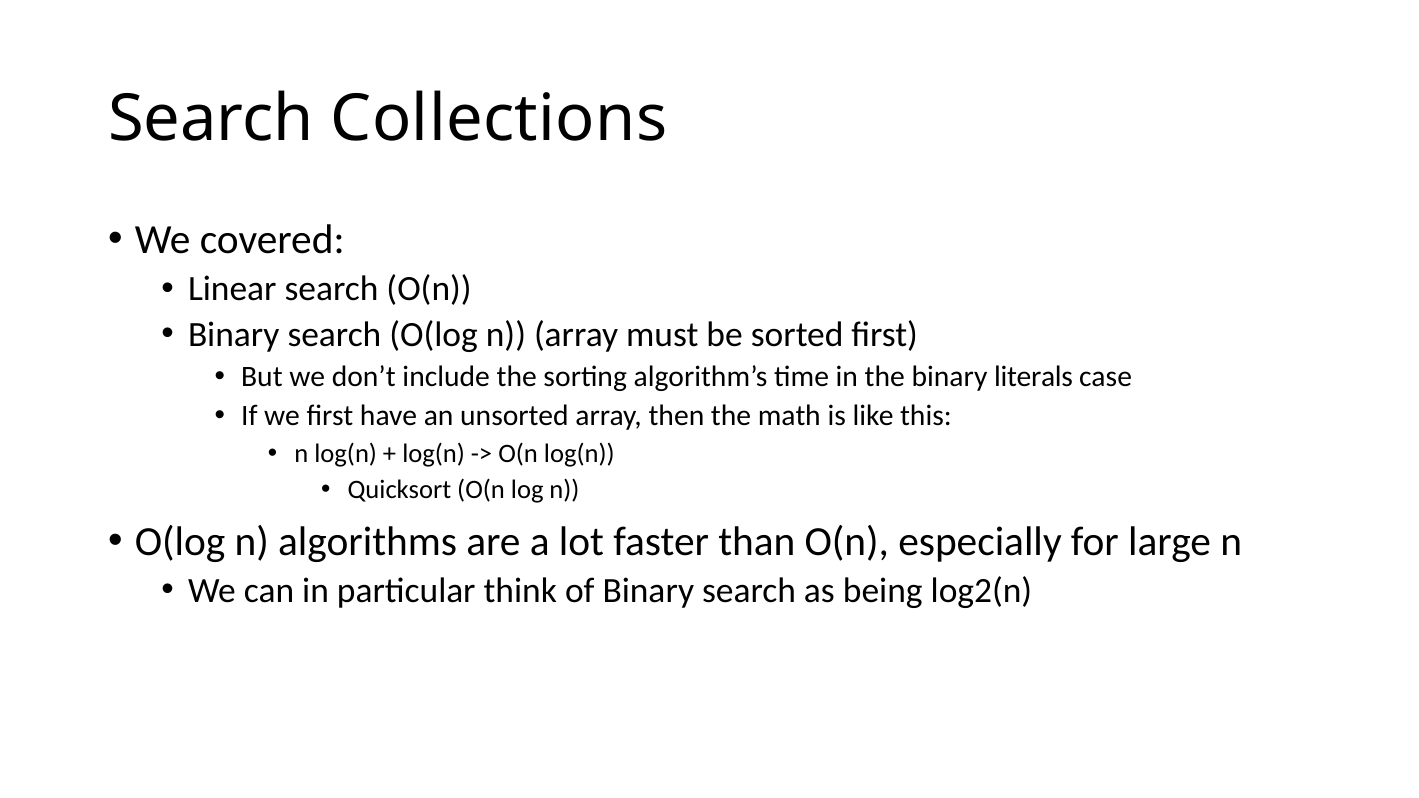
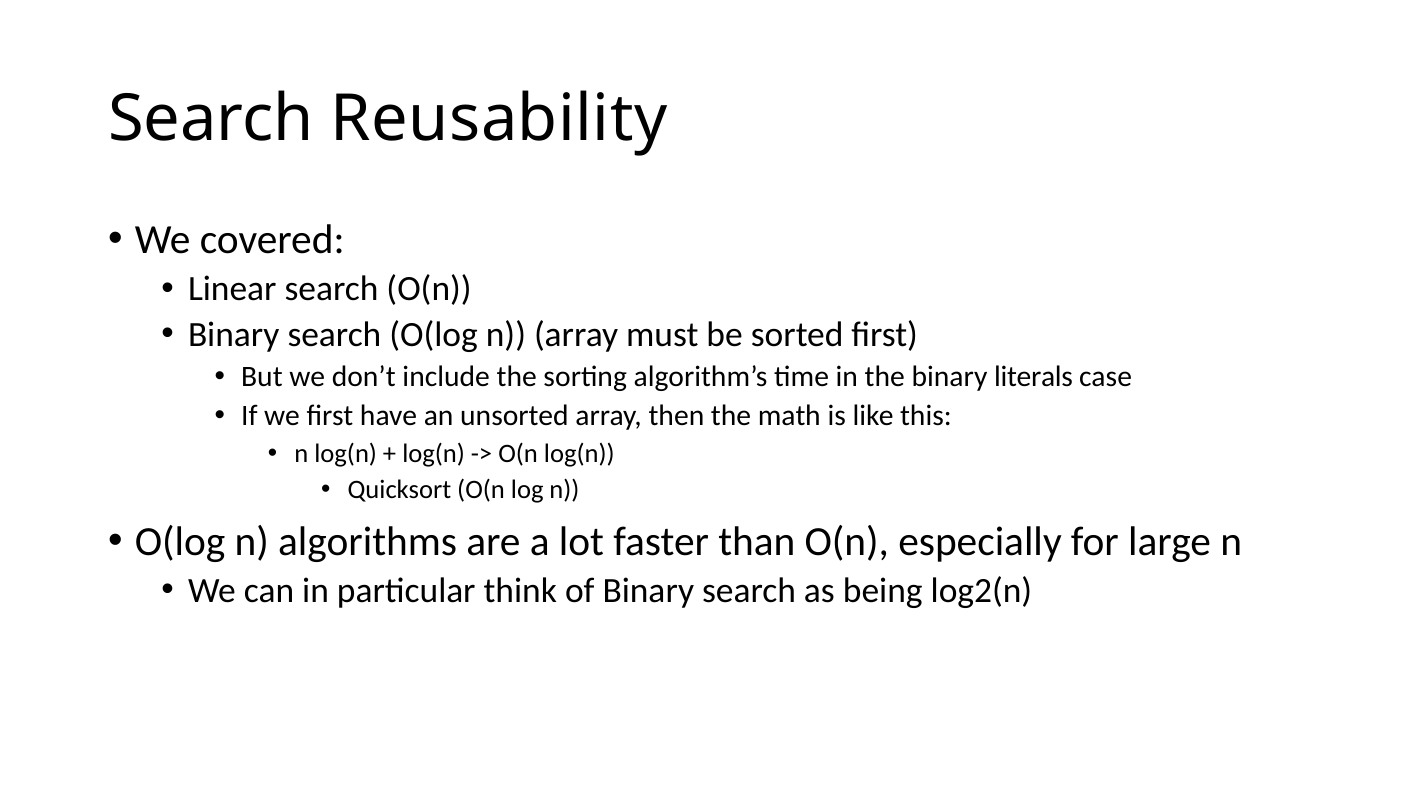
Collections: Collections -> Reusability (499, 119)
